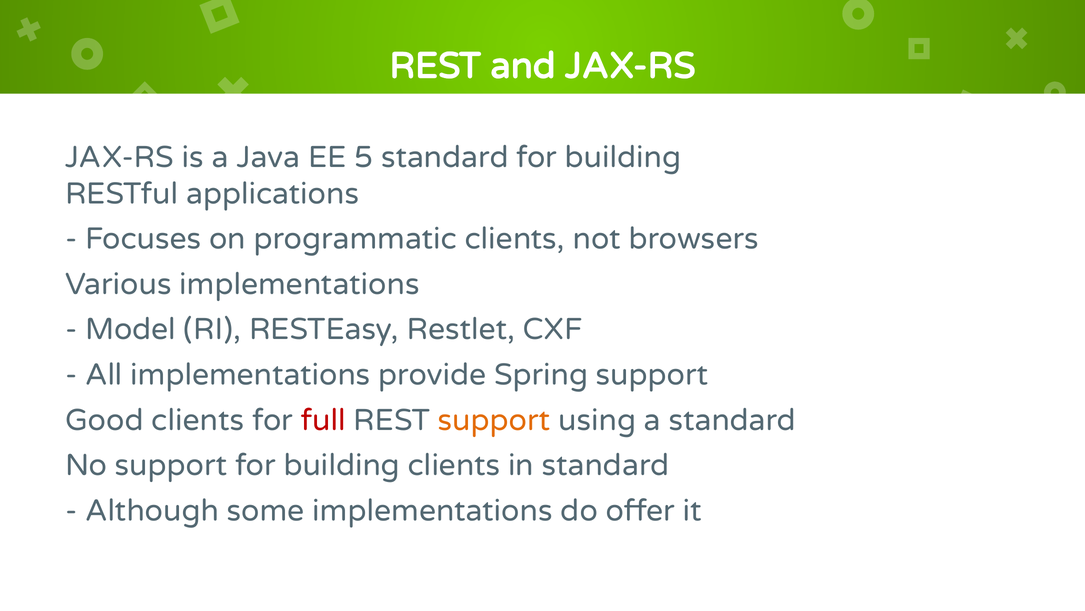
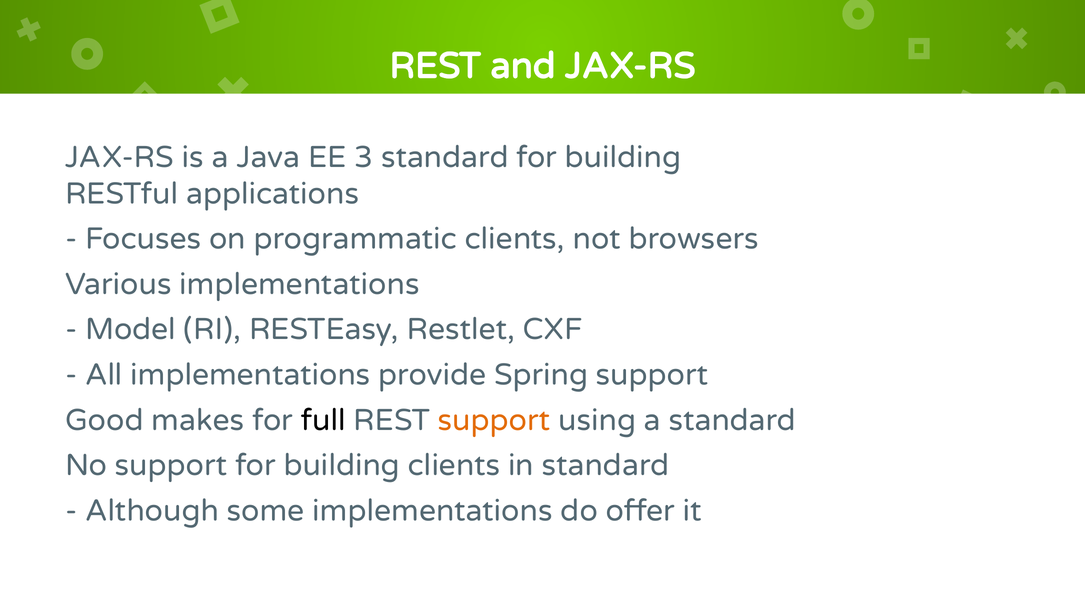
5: 5 -> 3 (364, 157)
Good clients: clients -> makes (198, 420)
full colour: red -> black (323, 420)
